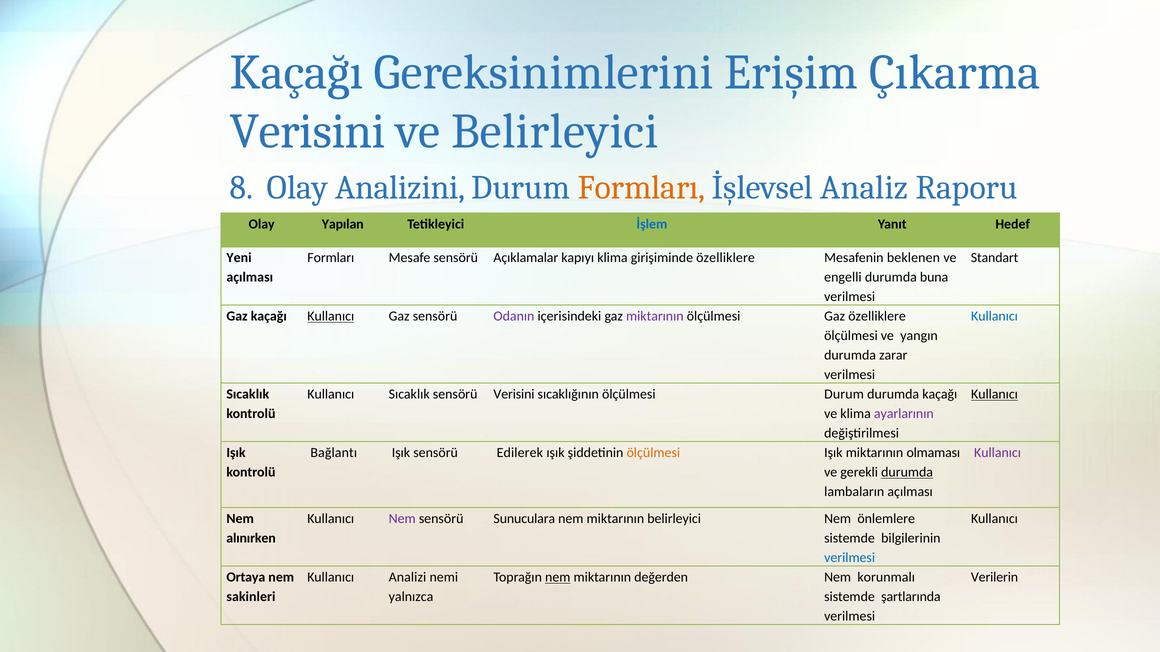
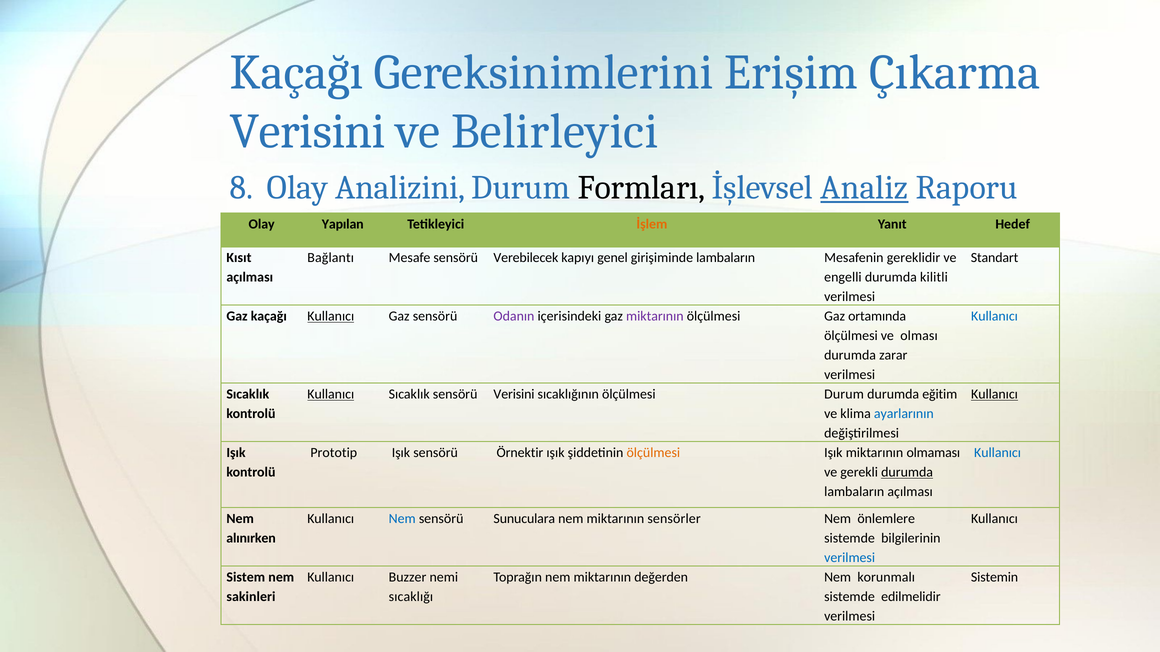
Formları colour: orange -> black (642, 188)
Analiz underline: none -> present (864, 188)
İşlem colour: blue -> orange (652, 224)
Yeni: Yeni -> Kısıt (239, 258)
Formları: Formları -> Bağlantı (331, 258)
Açıklamalar: Açıklamalar -> Verebilecek (526, 258)
kapıyı klima: klima -> genel (613, 258)
girişiminde özelliklere: özelliklere -> lambaların (726, 258)
beklenen: beklenen -> gereklidir (914, 258)
buna: buna -> kilitli (934, 278)
Gaz özelliklere: özelliklere -> ortamında (877, 317)
yangın: yangın -> olması (919, 336)
Kullanıcı underline: none -> present (331, 395)
durumda kaçağı: kaçağı -> eğitim (940, 395)
ayarlarının colour: purple -> blue (904, 414)
Bağlantı: Bağlantı -> Prototip (334, 453)
Edilerek: Edilerek -> Örnektir (520, 453)
Kullanıcı colour: purple -> blue (998, 453)
Nem colour: purple -> blue (402, 519)
miktarının belirleyici: belirleyici -> sensörler (674, 519)
Ortaya: Ortaya -> Sistem (246, 578)
Analizi: Analizi -> Buzzer (408, 578)
nem underline: present -> none (558, 578)
Verilerin: Verilerin -> Sistemin (995, 578)
yalnızca: yalnızca -> sıcaklığı (411, 597)
şartlarında: şartlarında -> edilmelidir (911, 597)
